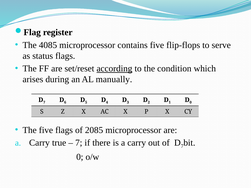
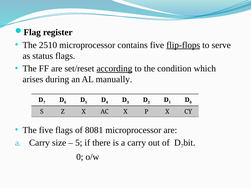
4085: 4085 -> 2510 (48, 45)
flip-flops underline: none -> present (183, 45)
2085: 2085 -> 8081 (94, 130)
true: true -> size (59, 143)
7: 7 -> 5 (79, 143)
